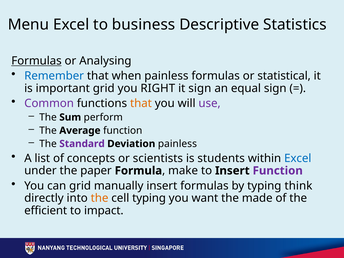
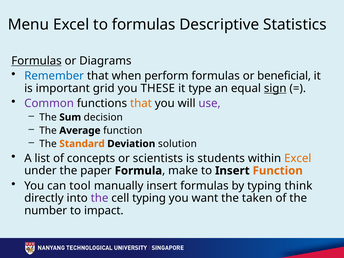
to business: business -> formulas (144, 25)
Analysing: Analysing -> Diagrams (105, 61)
when painless: painless -> perform (166, 76)
statistical: statistical -> beneficial (284, 76)
RIGHT: RIGHT -> THESE (158, 88)
it sign: sign -> type (200, 88)
sign underline: none -> present (275, 88)
perform: perform -> decision (103, 117)
Standard colour: purple -> orange (82, 144)
Deviation painless: painless -> solution (177, 144)
Excel colour: blue -> orange (298, 158)
Function colour: purple -> orange (278, 171)
can grid: grid -> tool (80, 186)
the colour: orange -> purple (100, 198)
made: made -> taken (257, 198)
efficient: efficient -> number (46, 211)
